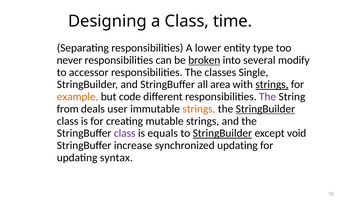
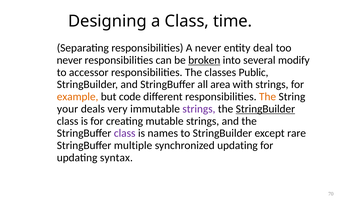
A lower: lower -> never (208, 48)
type: type -> deal (263, 48)
Single: Single -> Public (254, 72)
strings underline: present -> none (272, 85)
The colour: purple -> orange (268, 97)
from: from -> your (68, 109)
user: user -> very (117, 109)
strings colour: orange -> purple (199, 109)
equals: equals -> names (163, 133)
StringBuilder underline: present -> none (222, 133)
void: void -> rare (297, 133)
increase: increase -> multiple (133, 145)
